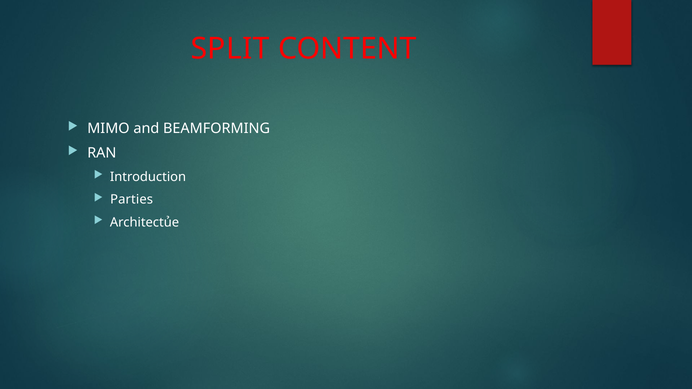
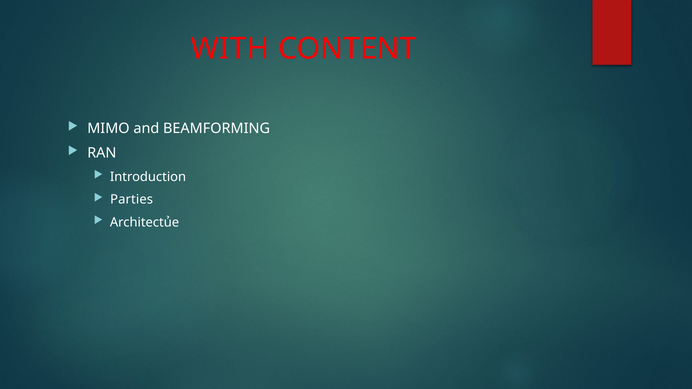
SPLIT: SPLIT -> WITH (230, 49)
